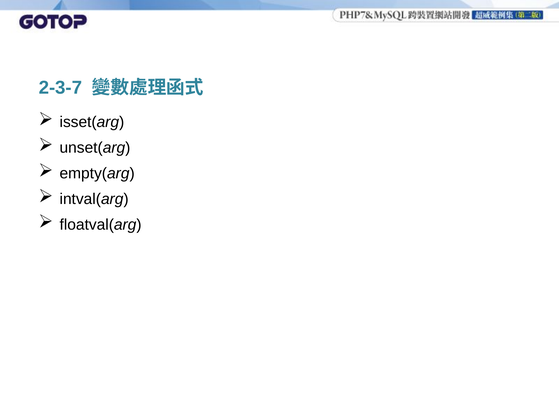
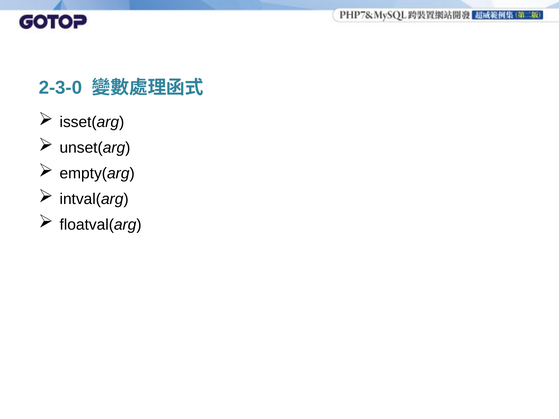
2-3-7: 2-3-7 -> 2-3-0 (60, 88)
